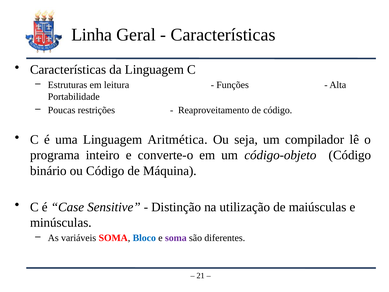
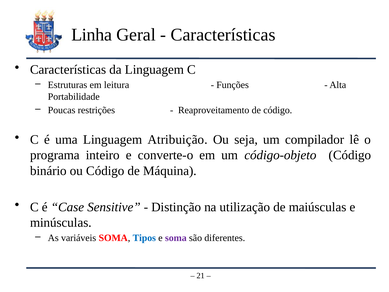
Aritmética: Aritmética -> Atribuição (178, 139)
Bloco: Bloco -> Tipos (144, 238)
